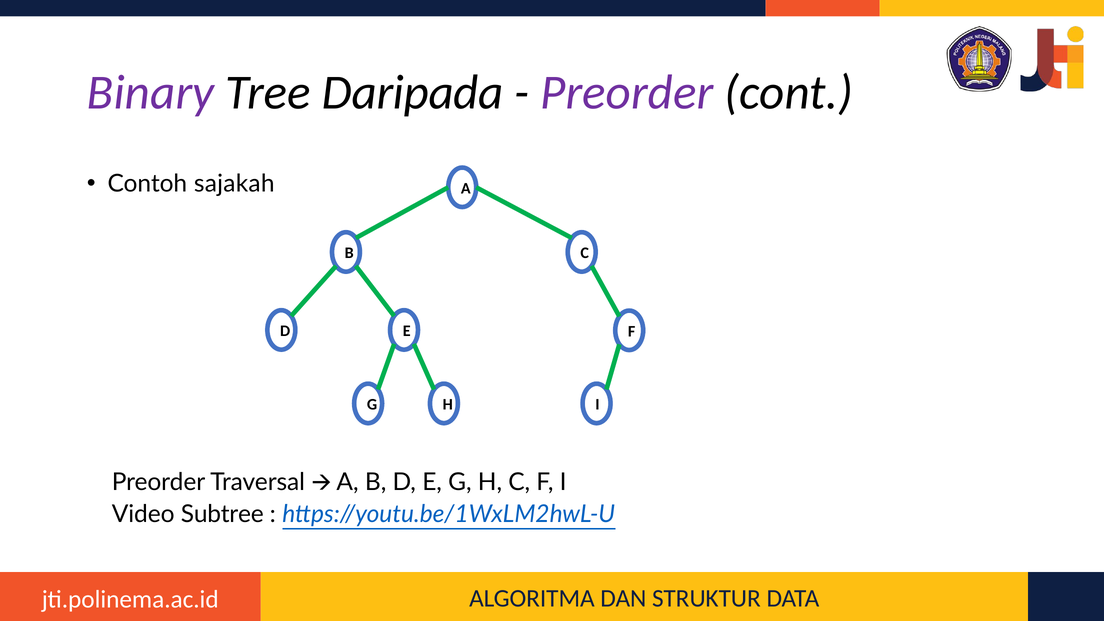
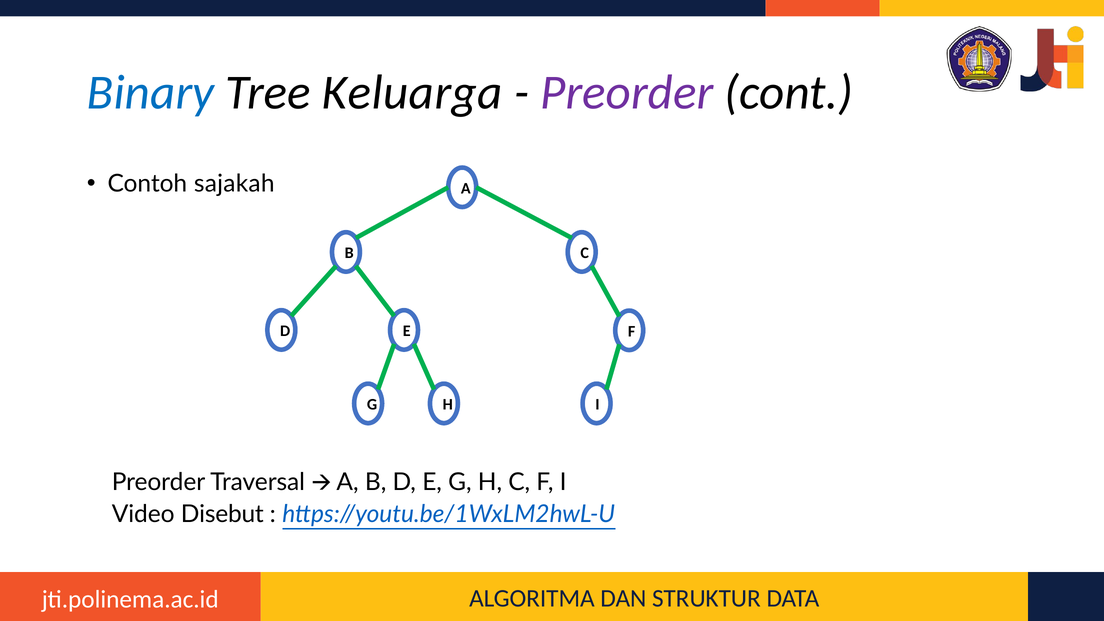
Binary colour: purple -> blue (151, 93)
Daripada: Daripada -> Keluarga (412, 93)
Subtree: Subtree -> Disebut (222, 514)
